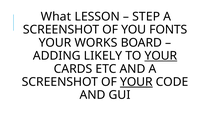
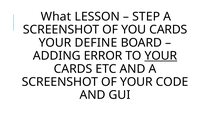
YOU FONTS: FONTS -> CARDS (168, 30)
WORKS: WORKS -> DEFINE (96, 43)
LIKELY: LIKELY -> ERROR (103, 56)
YOUR underline: present -> none (136, 82)
